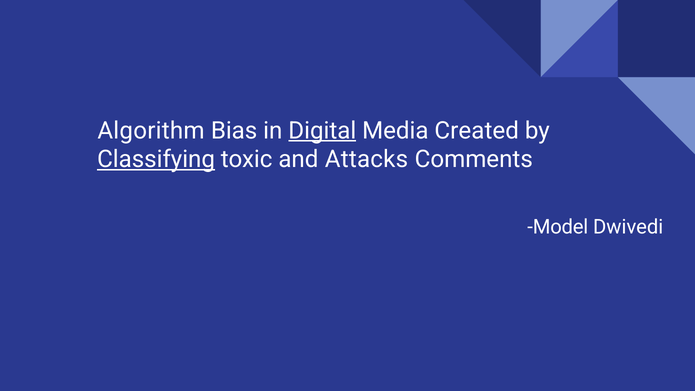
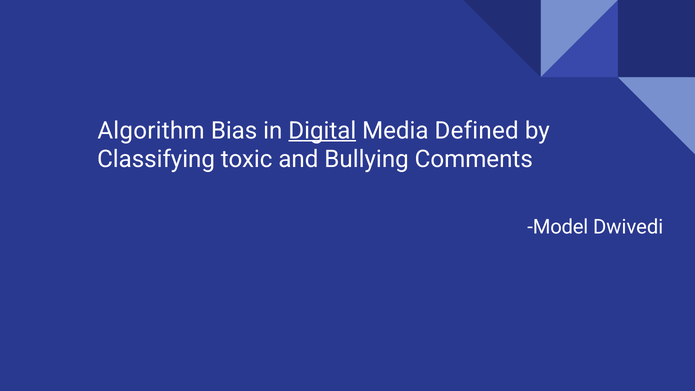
Created: Created -> Defined (477, 131)
Classifying underline: present -> none (156, 159)
Attacks: Attacks -> Bullying (367, 159)
